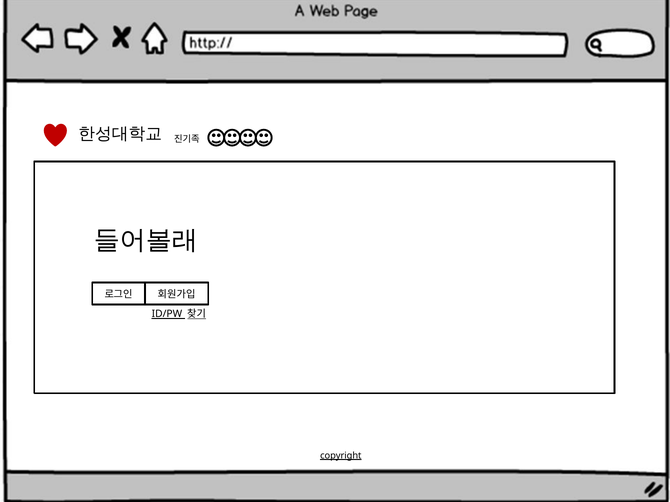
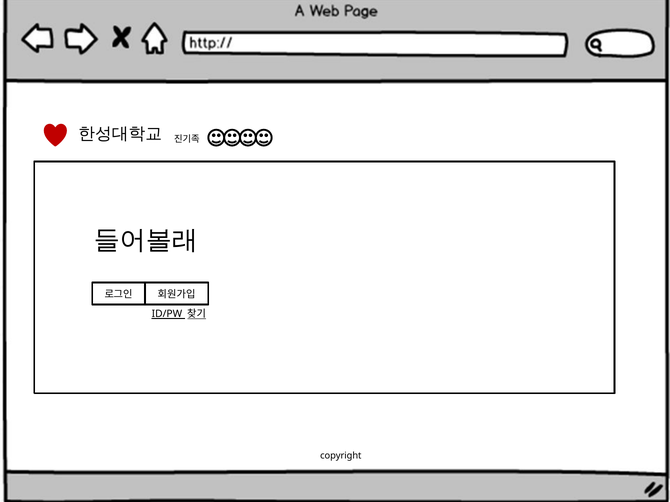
copyright underline: present -> none (341, 456)
